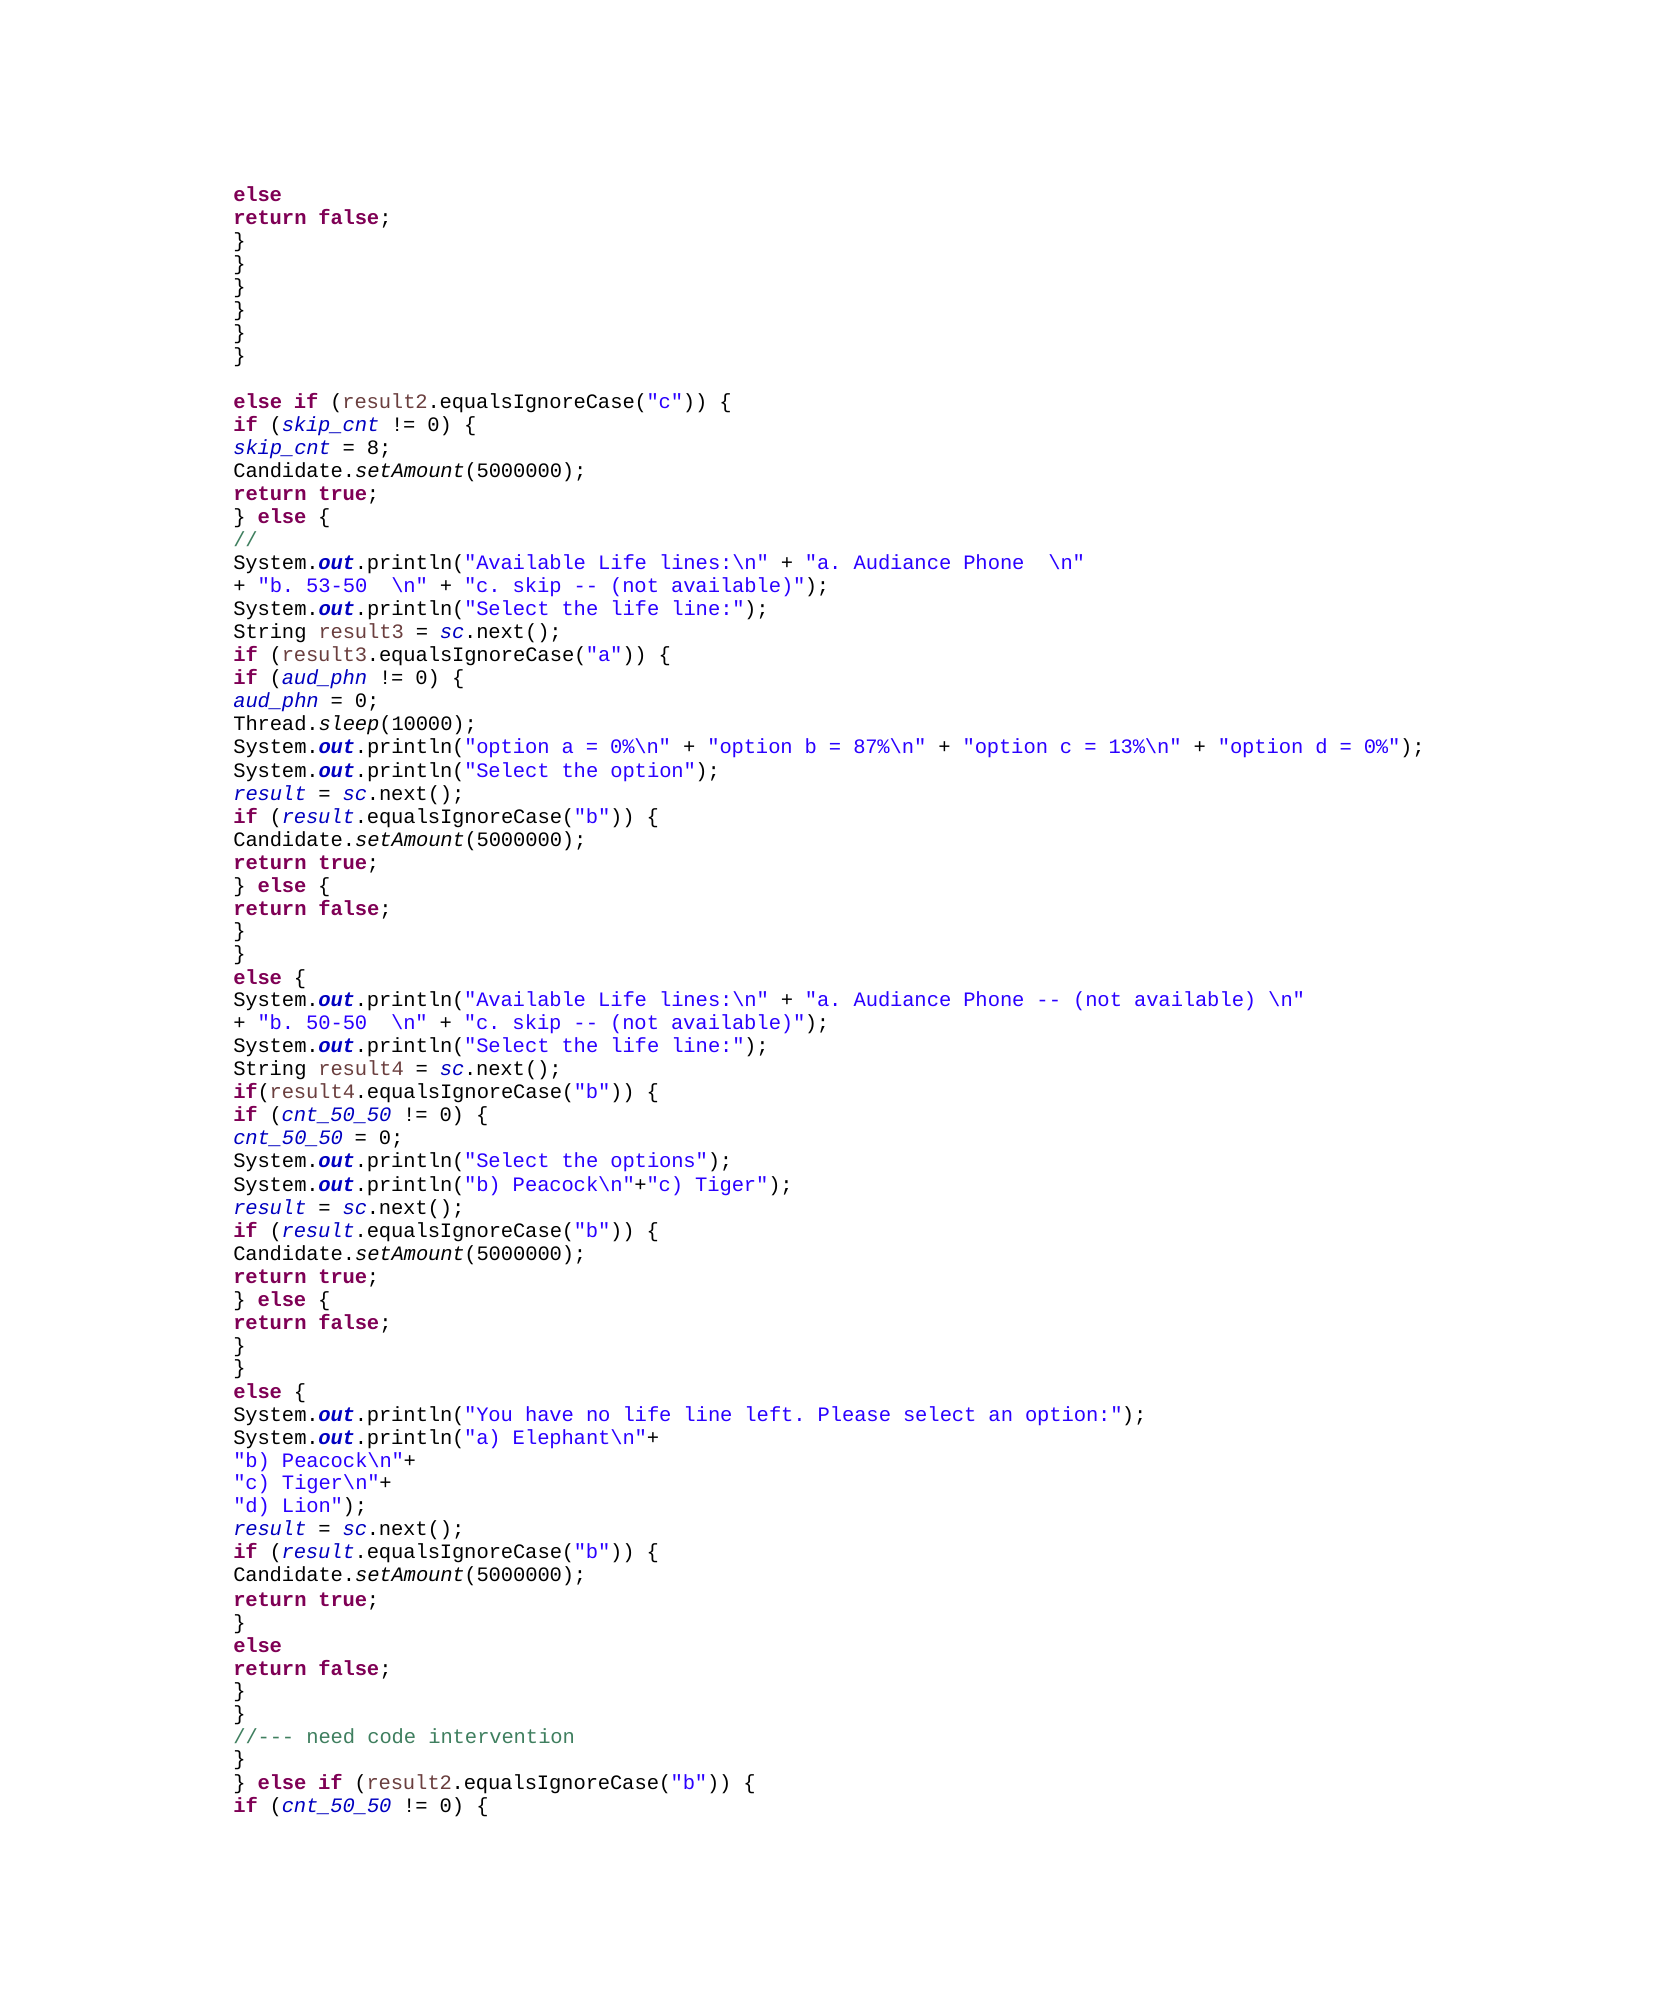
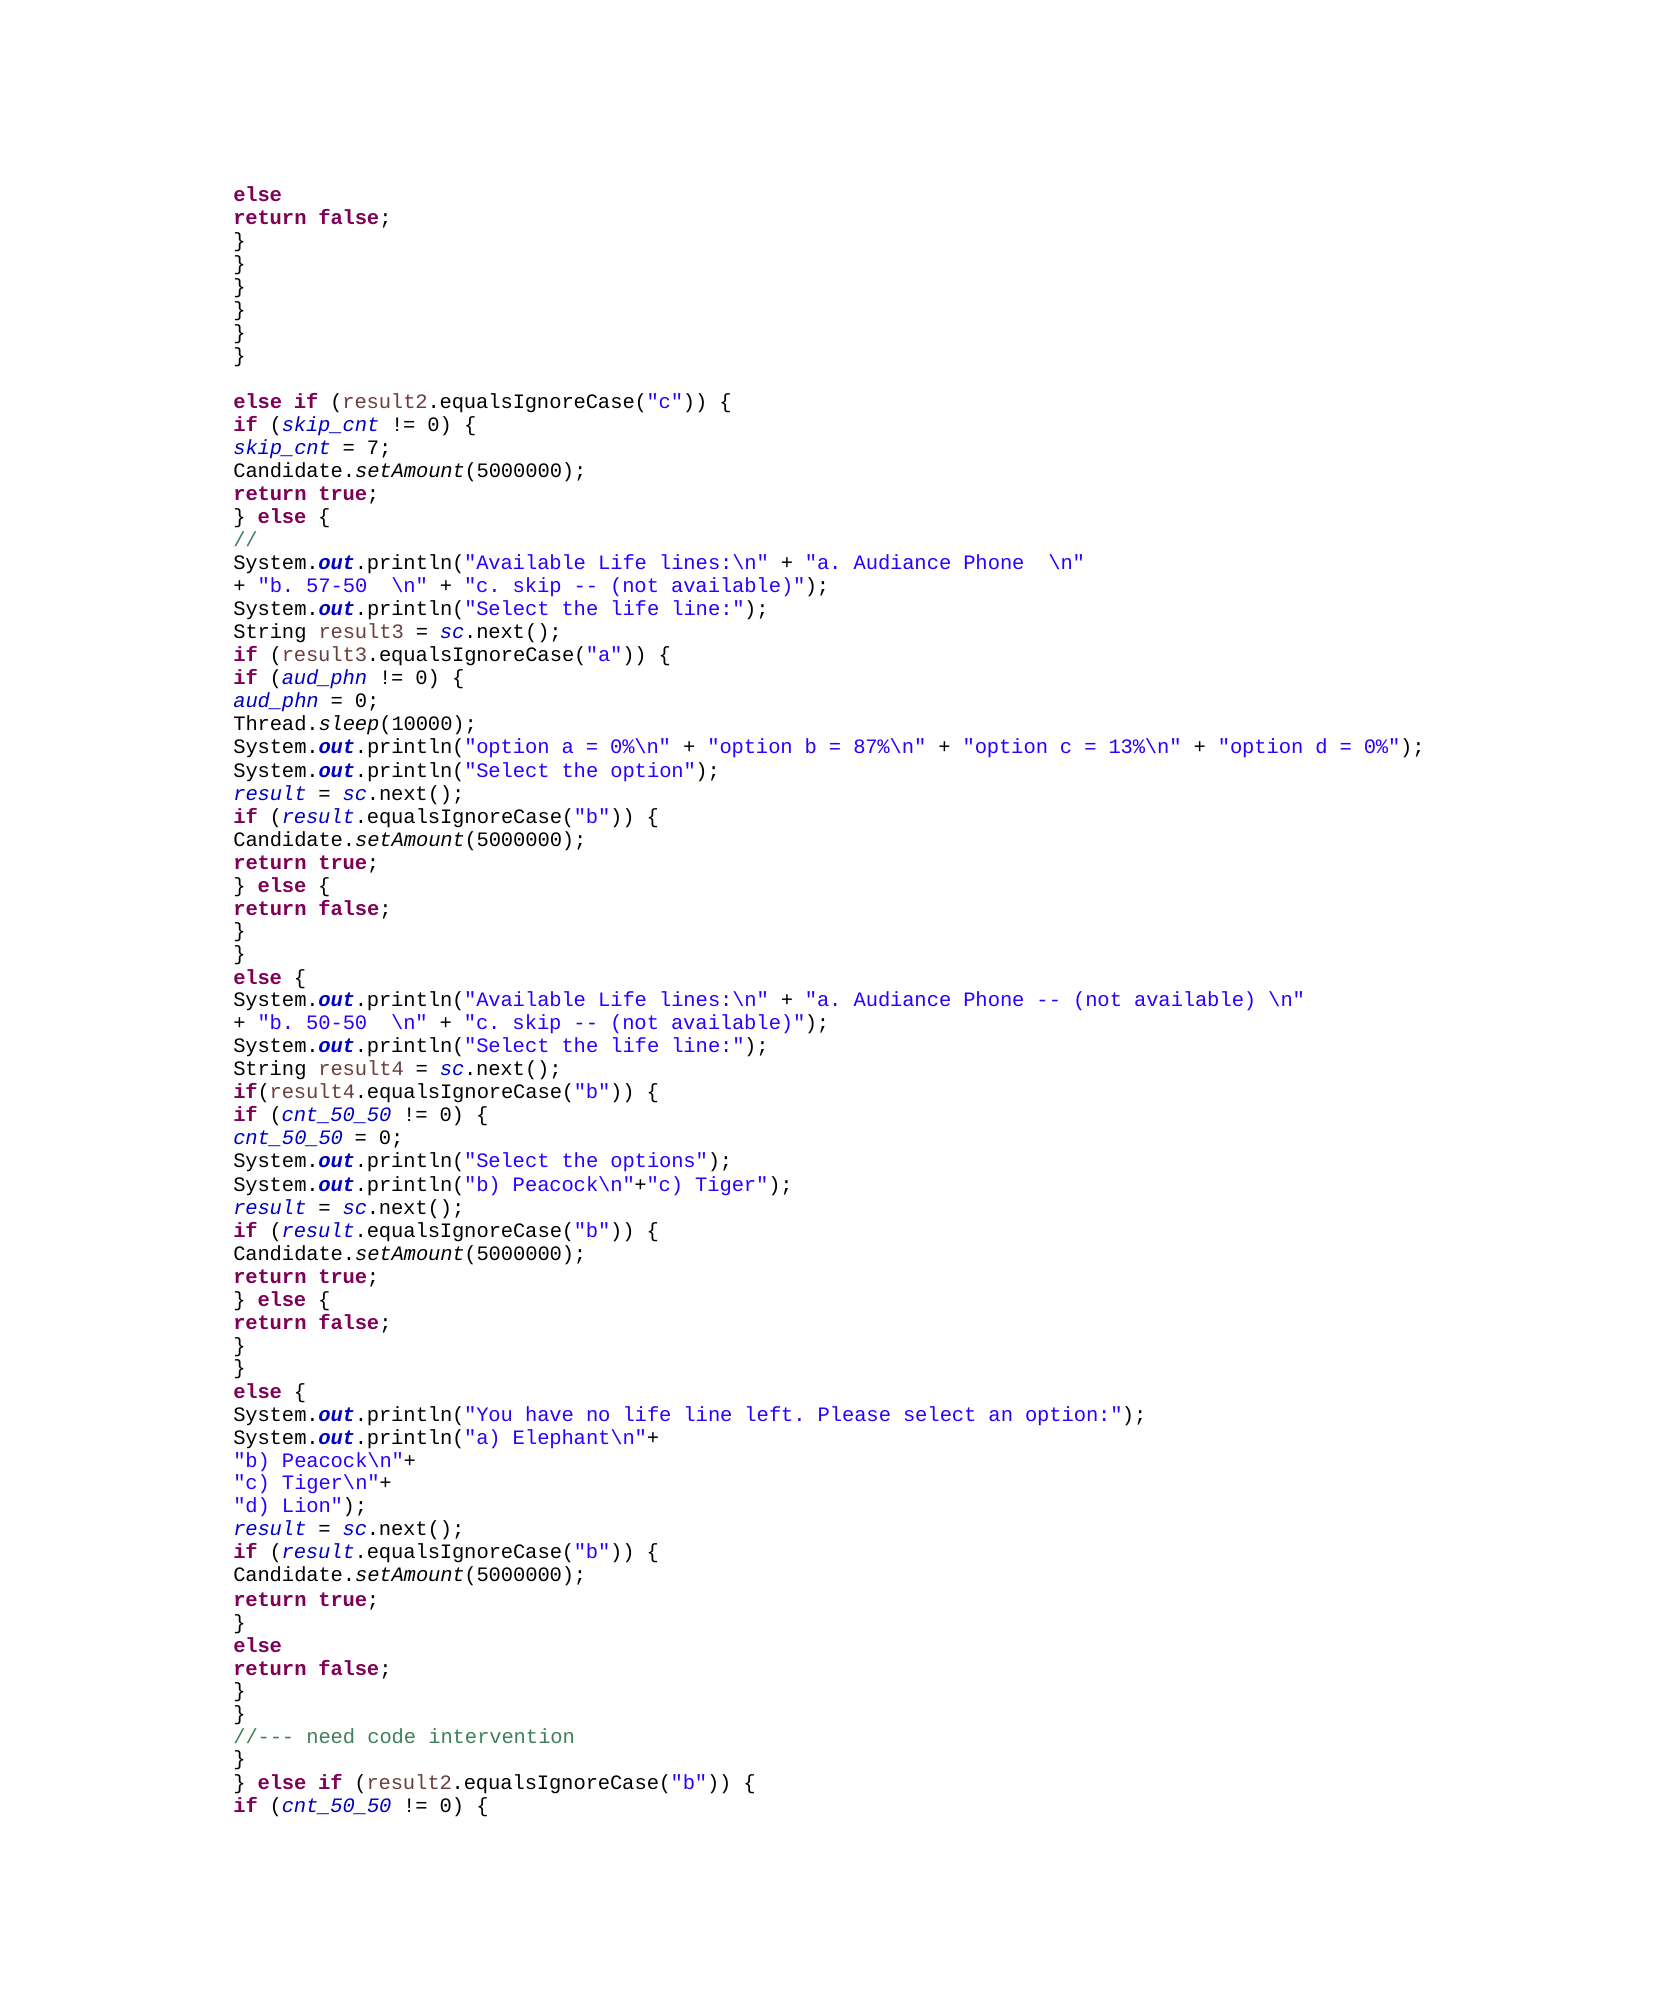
8: 8 -> 7 (379, 448)
53-50: 53-50 -> 57-50 (337, 586)
